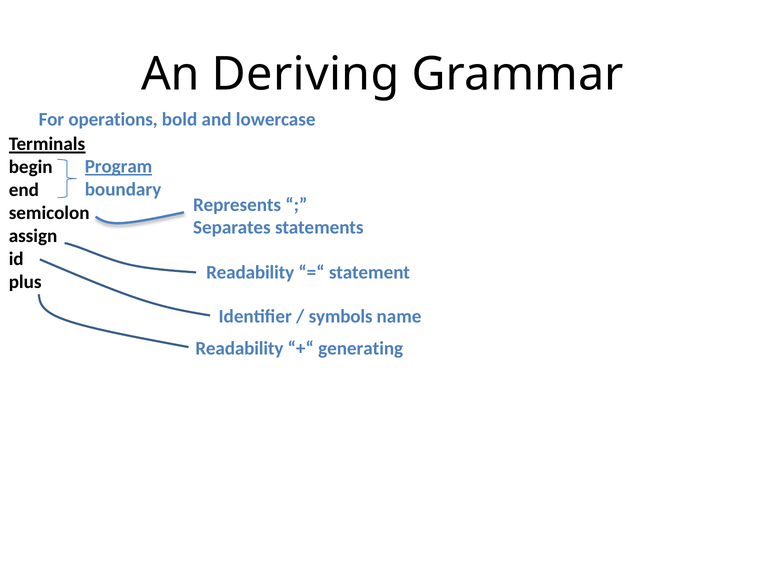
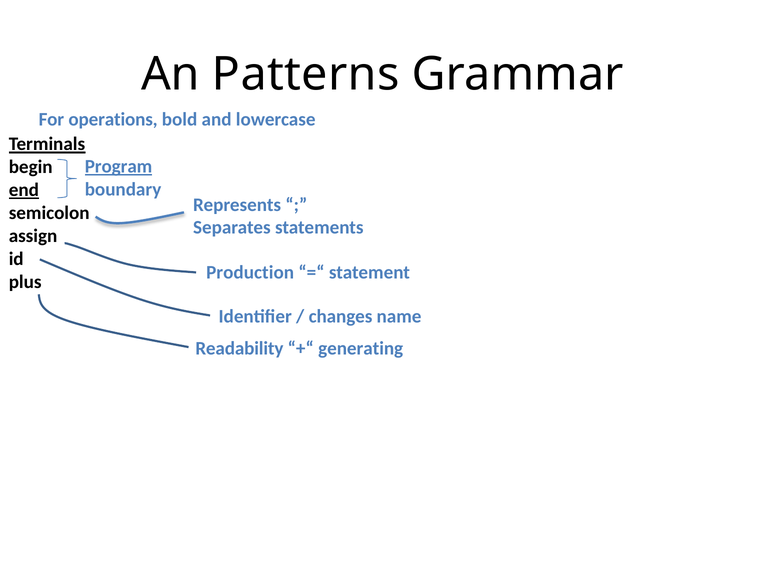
Deriving: Deriving -> Patterns (306, 74)
end underline: none -> present (24, 190)
Readability: Readability -> Production (250, 273)
symbols: symbols -> changes (341, 316)
